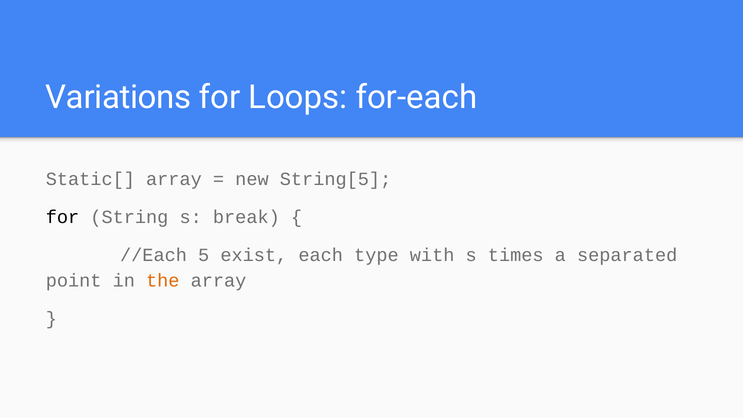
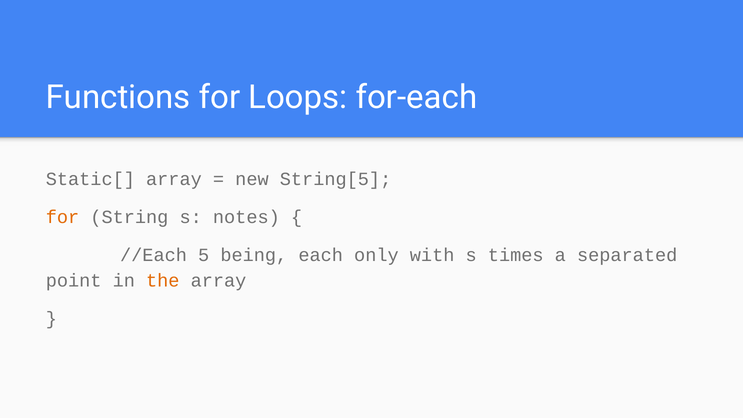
Variations: Variations -> Functions (118, 97)
for colour: black -> orange (62, 217)
break: break -> notes (246, 217)
exist: exist -> being (254, 255)
type: type -> only (376, 255)
